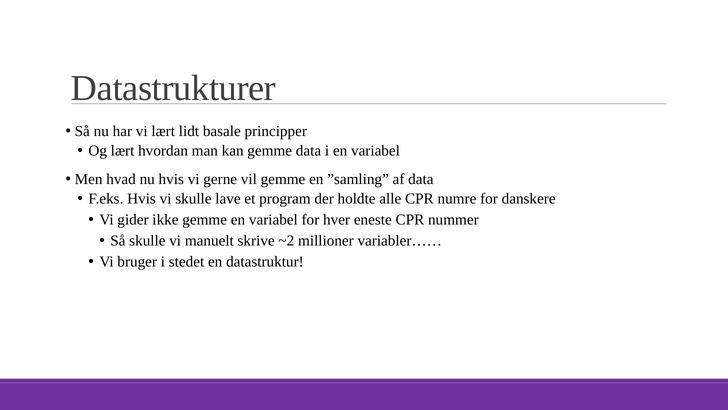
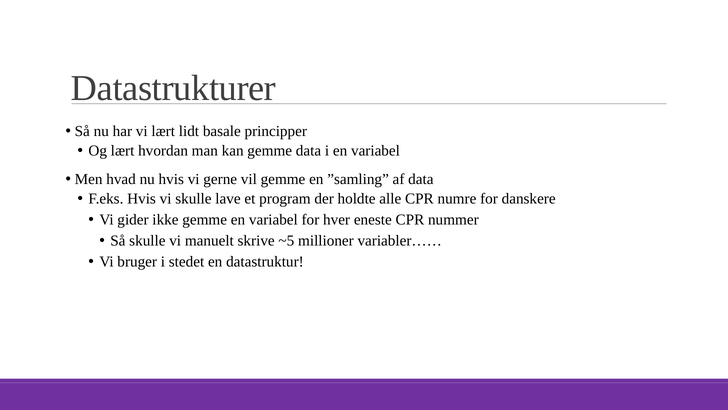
~2: ~2 -> ~5 (286, 241)
